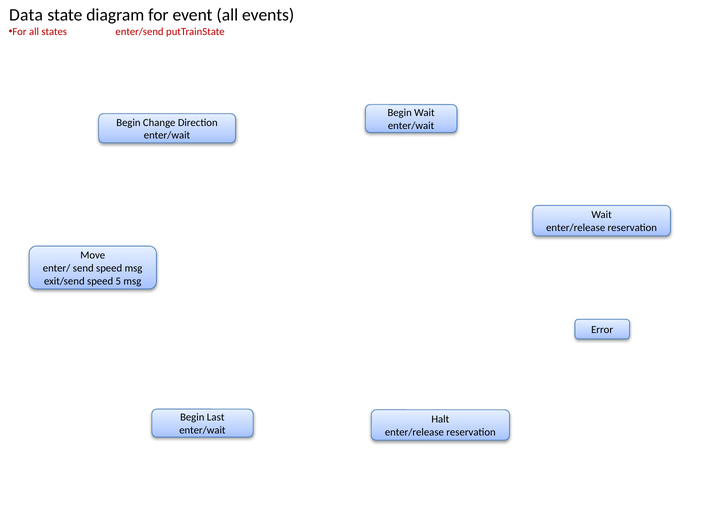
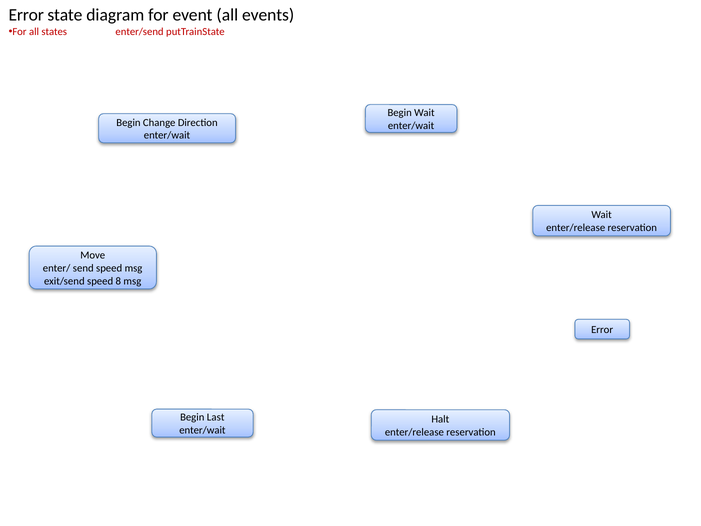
Data: Data -> Error (26, 15)
5: 5 -> 8 (118, 281)
